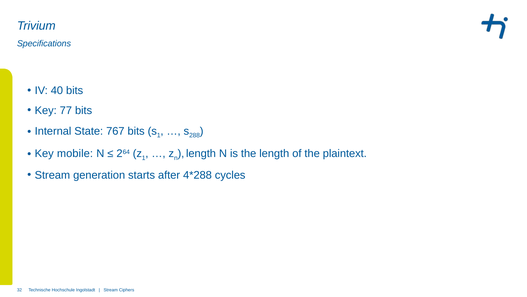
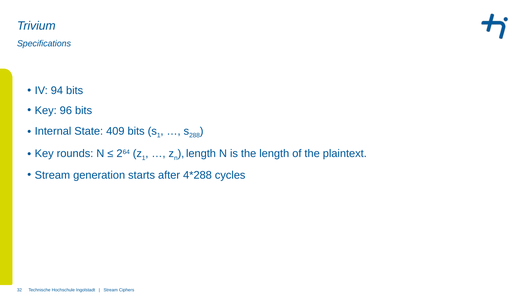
40: 40 -> 94 (57, 90)
77: 77 -> 96 (66, 110)
767: 767 -> 409 (115, 131)
mobile: mobile -> rounds (75, 153)
